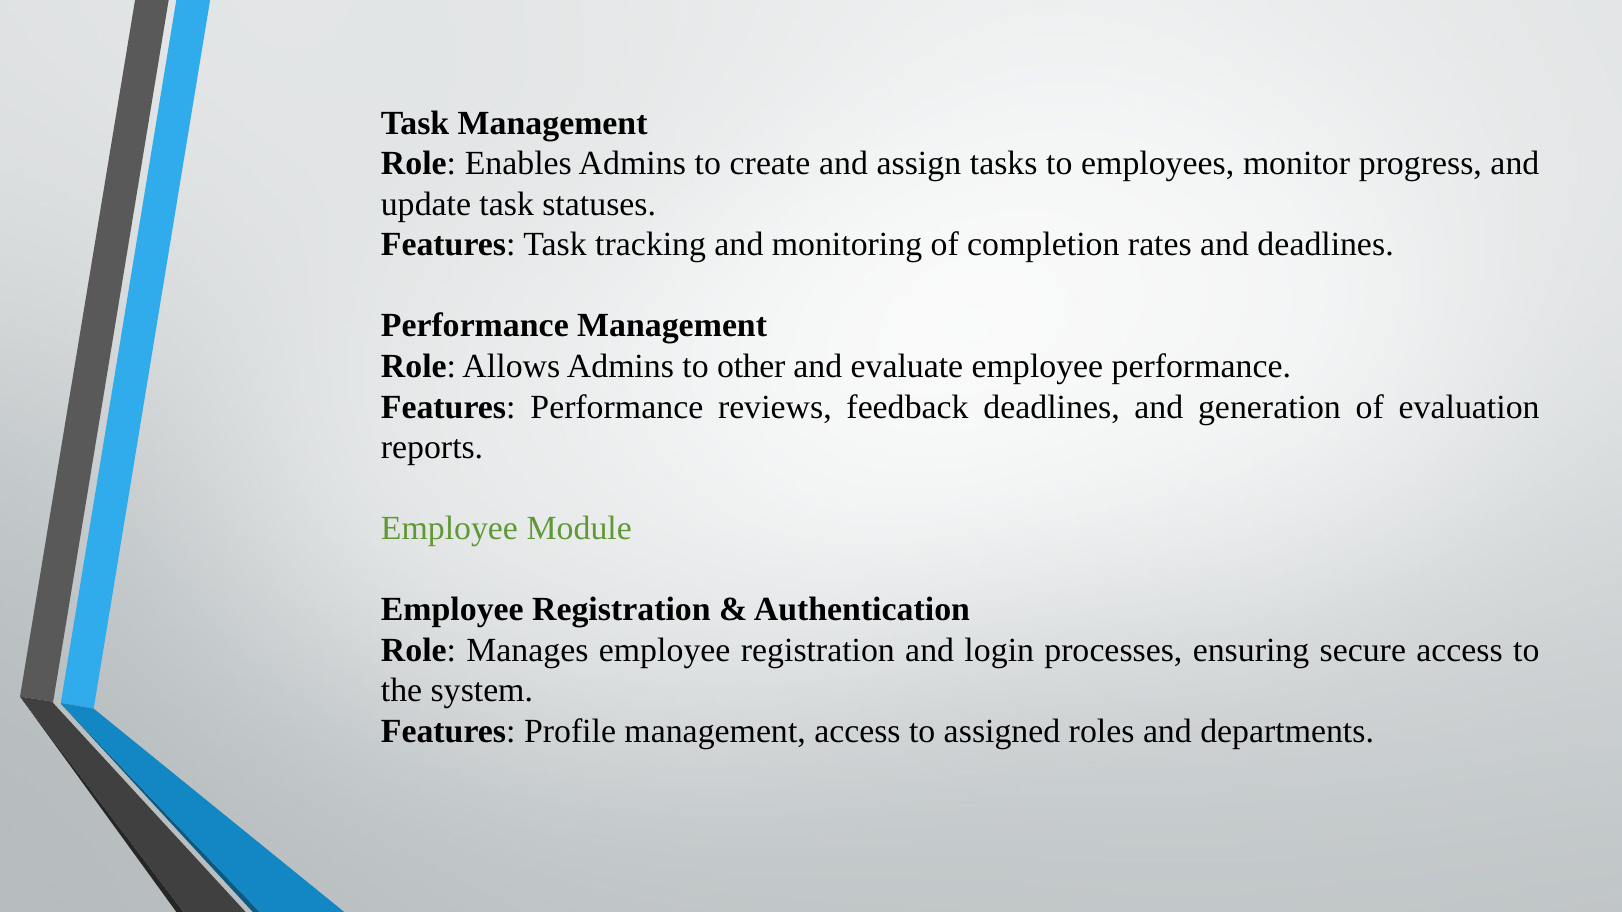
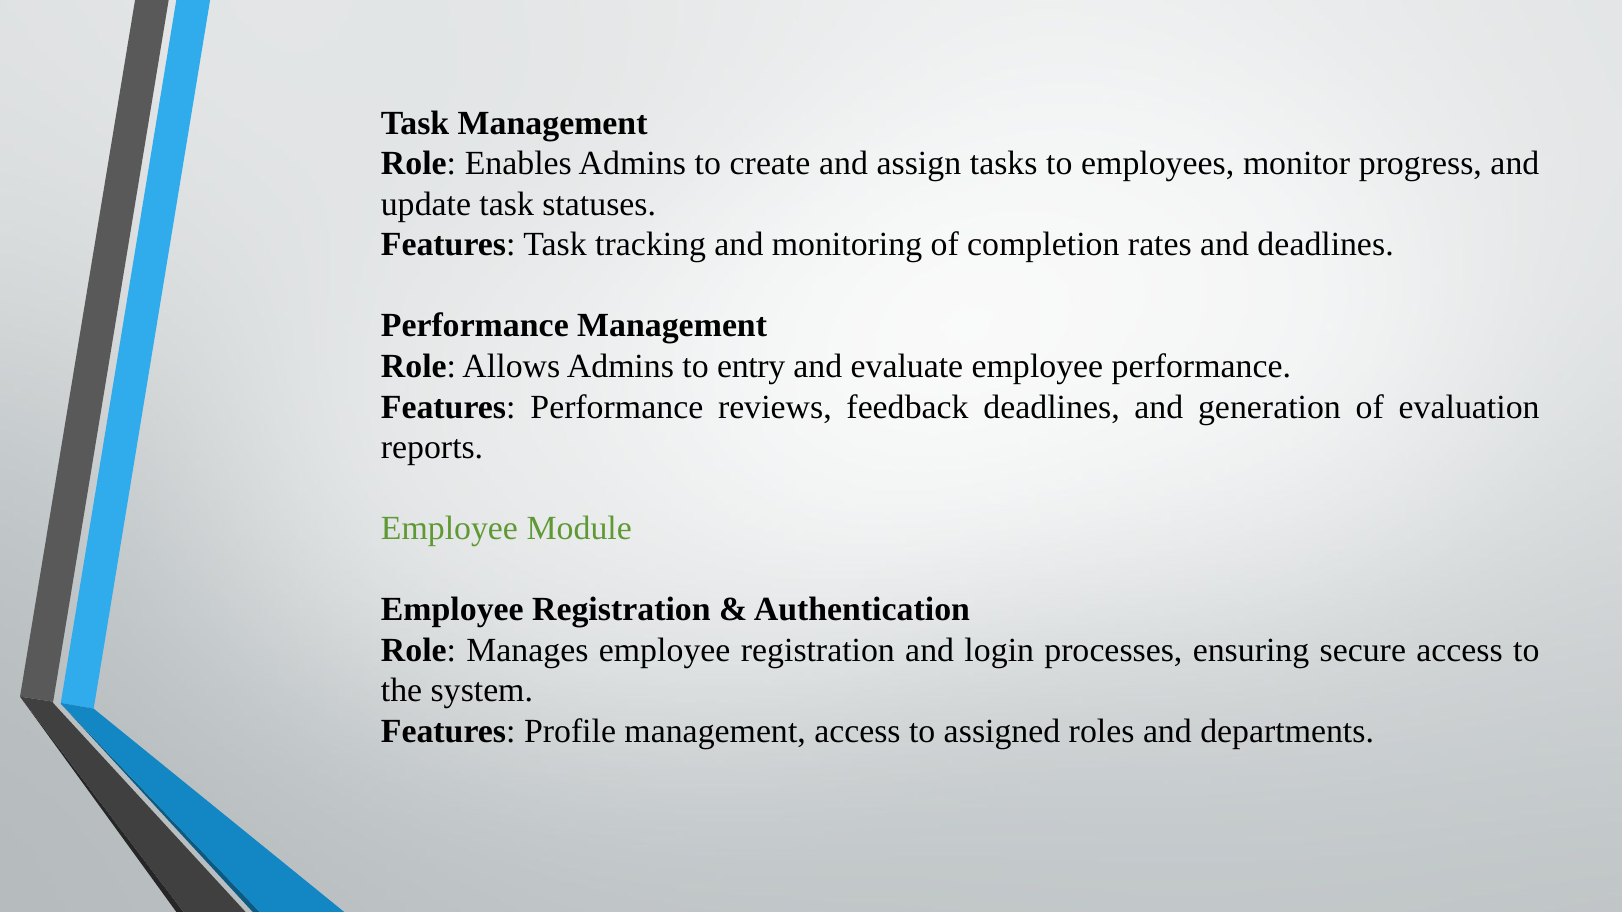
other: other -> entry (751, 366)
